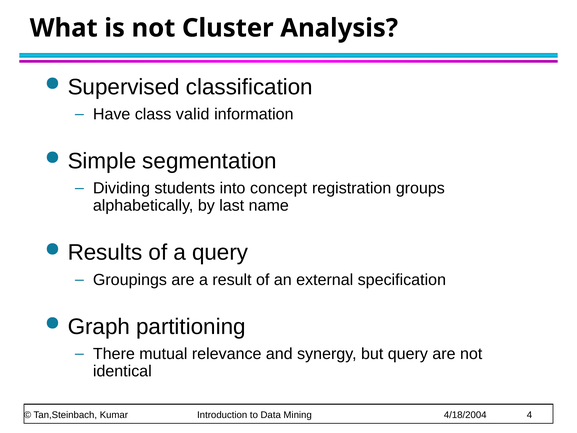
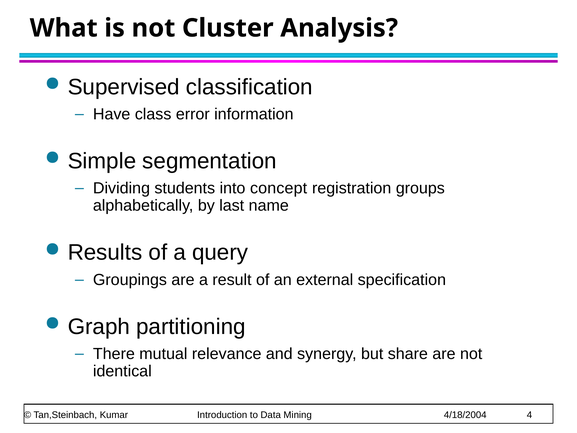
valid: valid -> error (193, 114)
but query: query -> share (408, 354)
